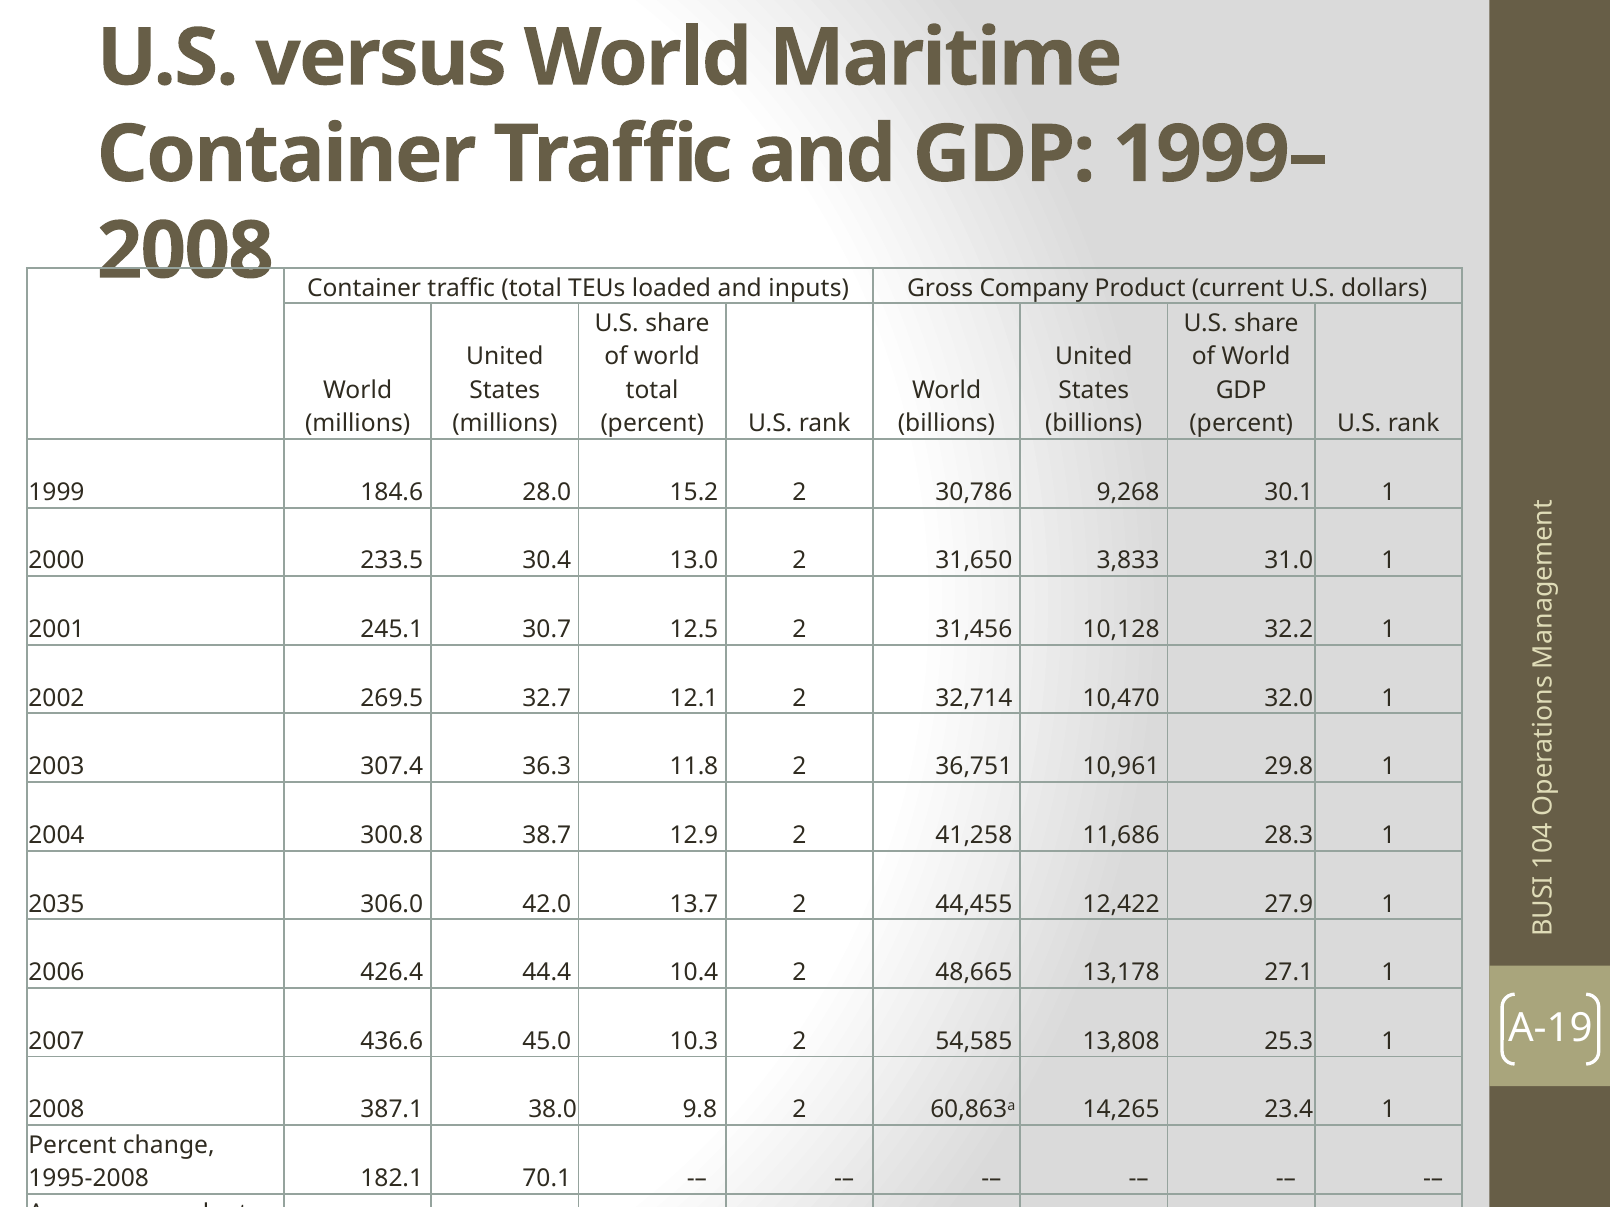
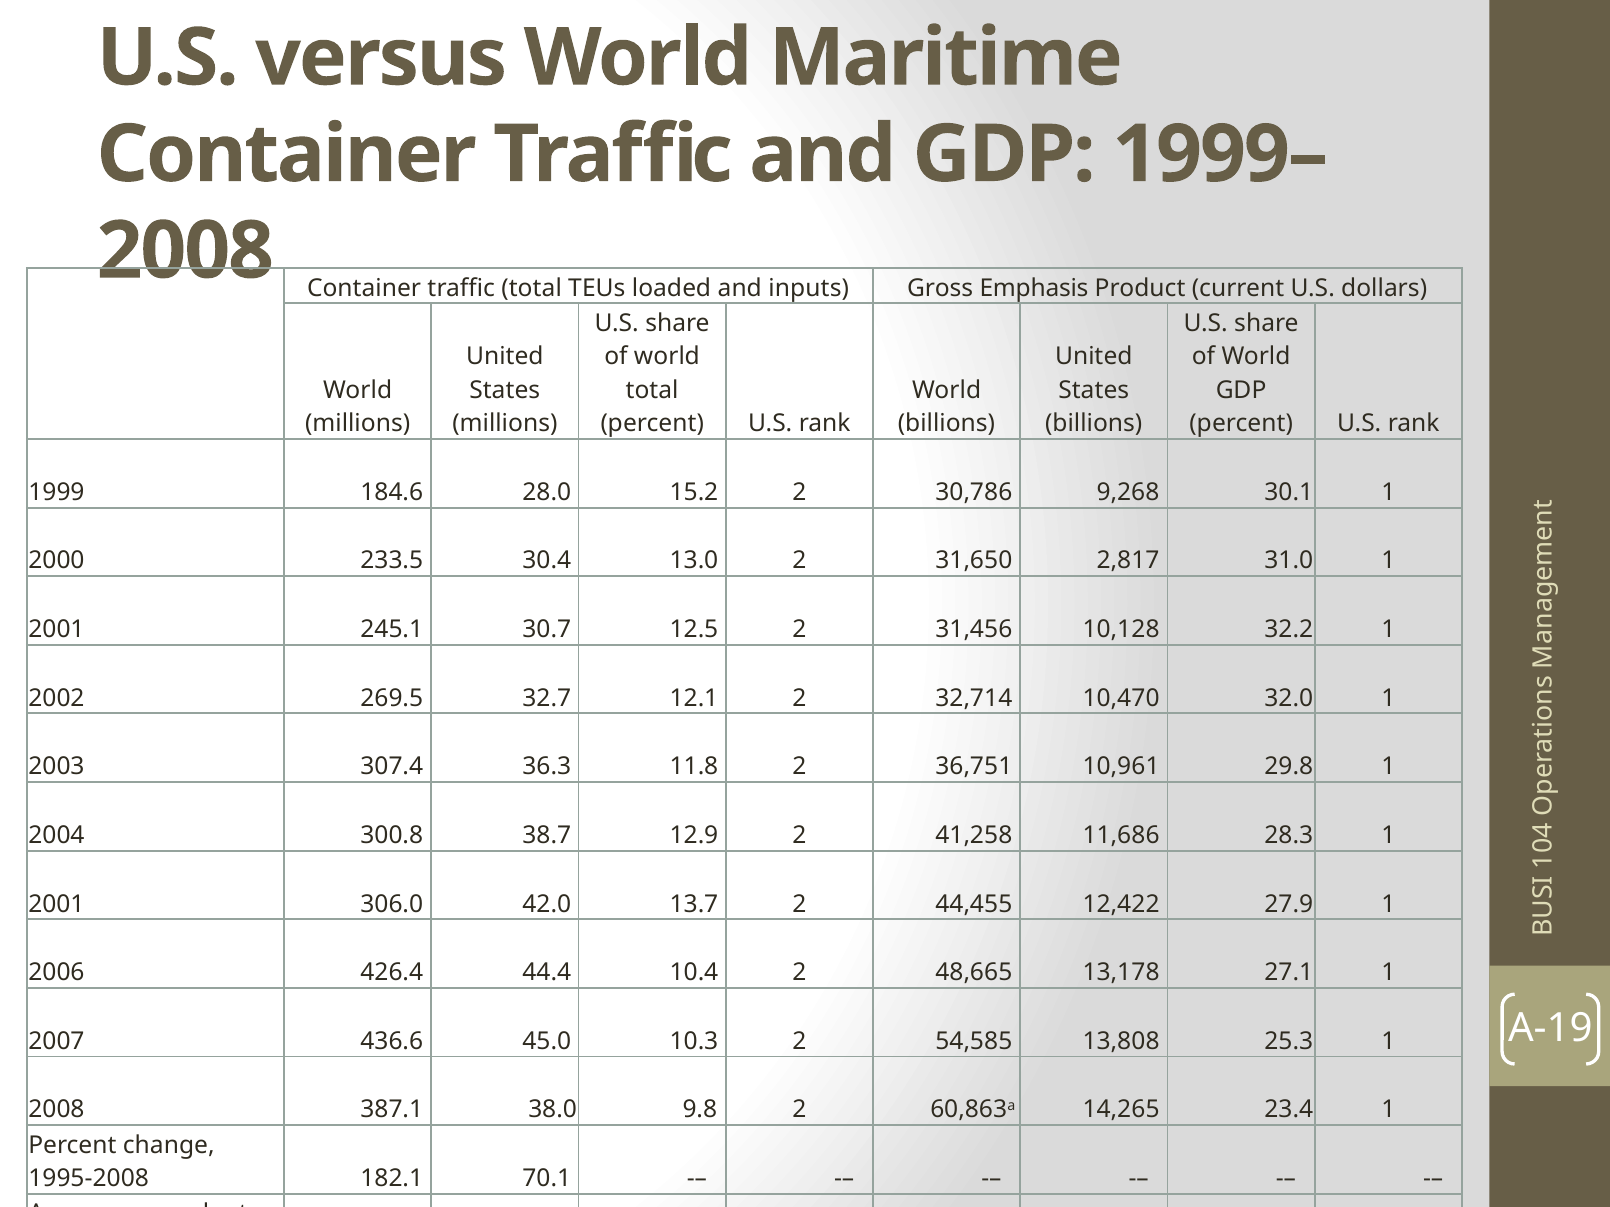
Company: Company -> Emphasis (1034, 288)
3,833: 3,833 -> 2,817 (1128, 561)
2035: 2035 -> 2001 (56, 904)
